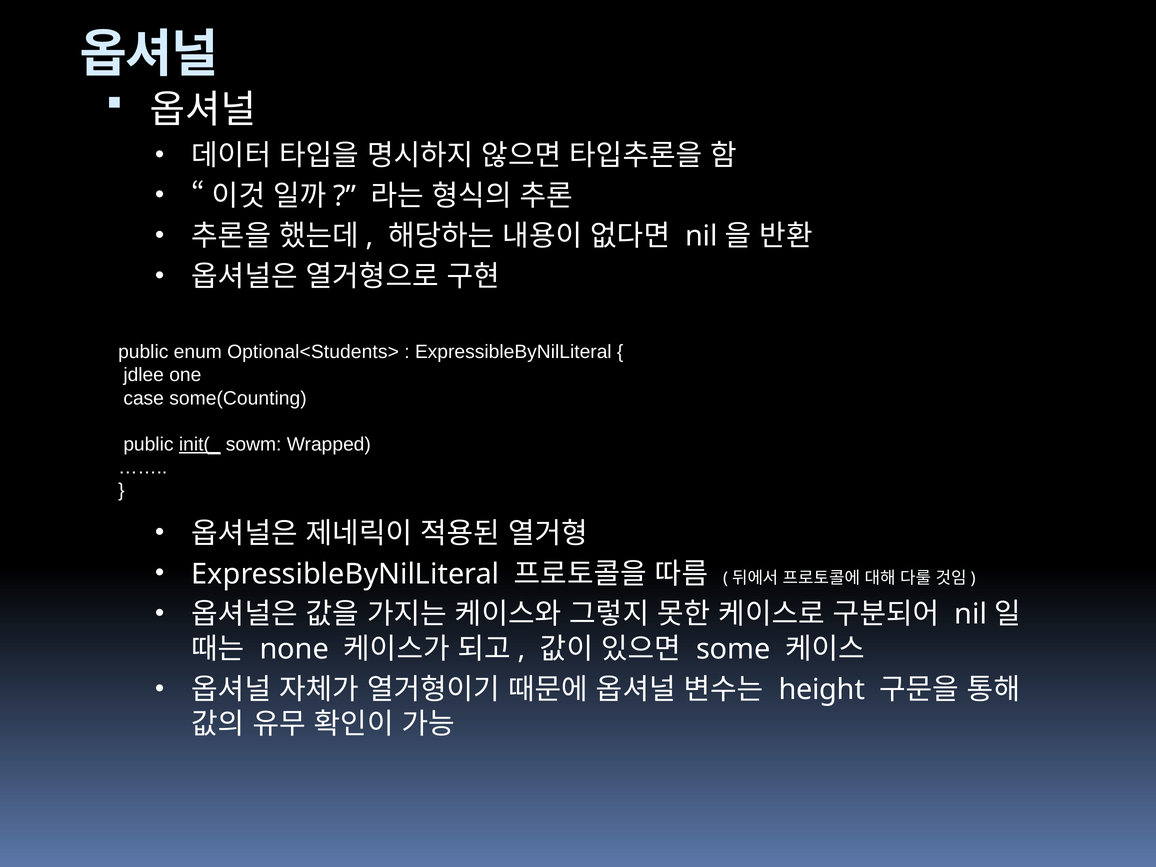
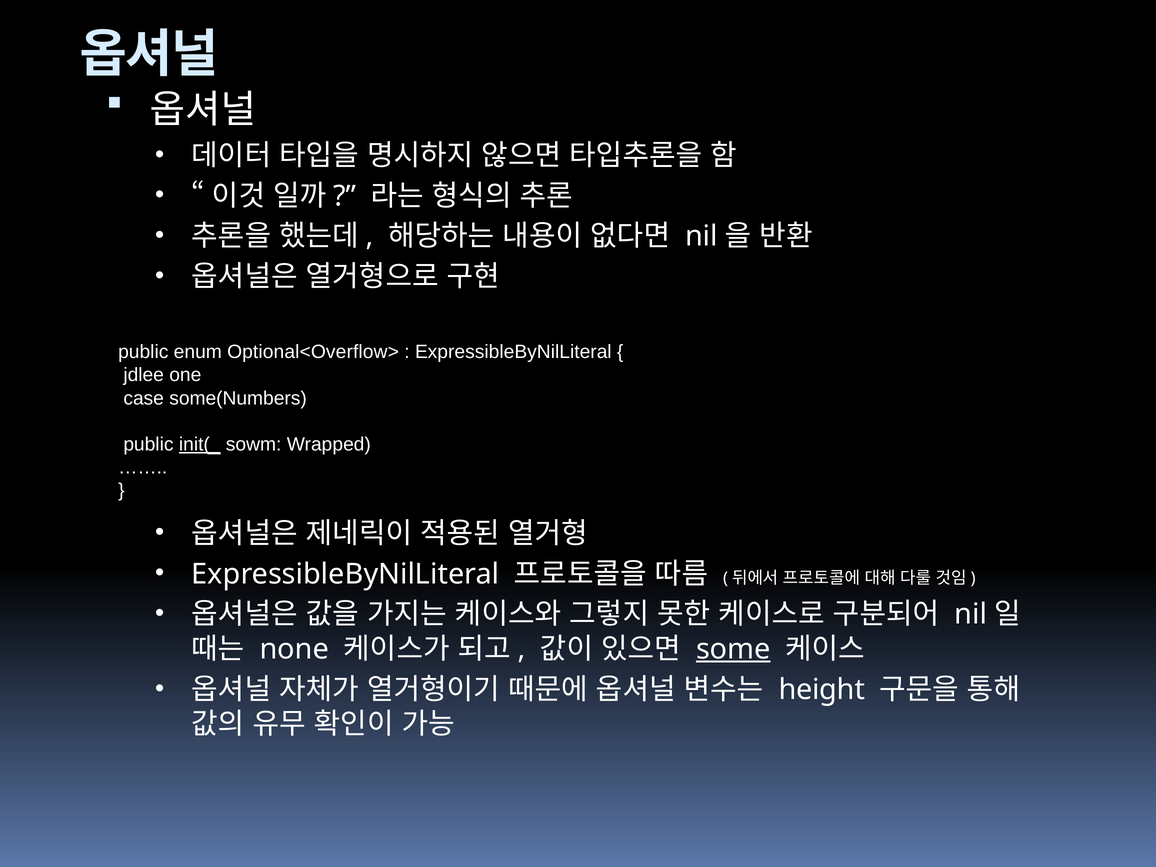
Optional<Students>: Optional<Students> -> Optional<Overflow> (313, 352)
some(Counting: some(Counting -> some(Numbers (238, 398)
some underline: none -> present (733, 649)
